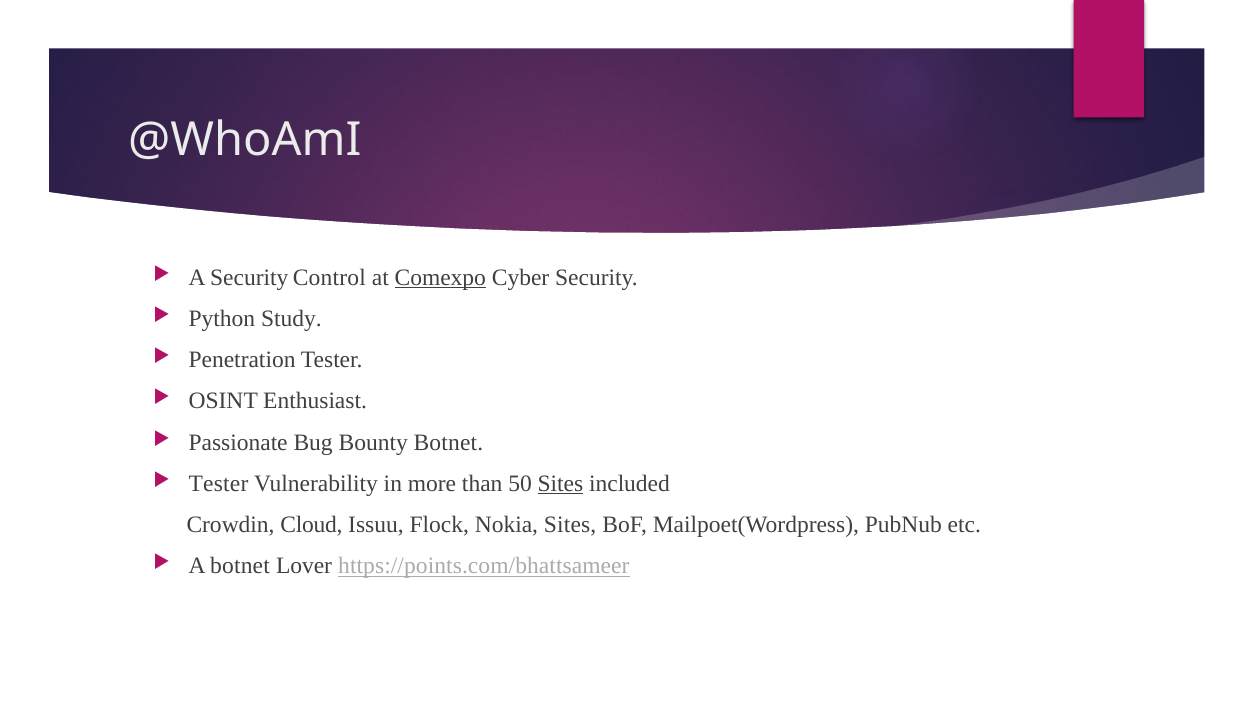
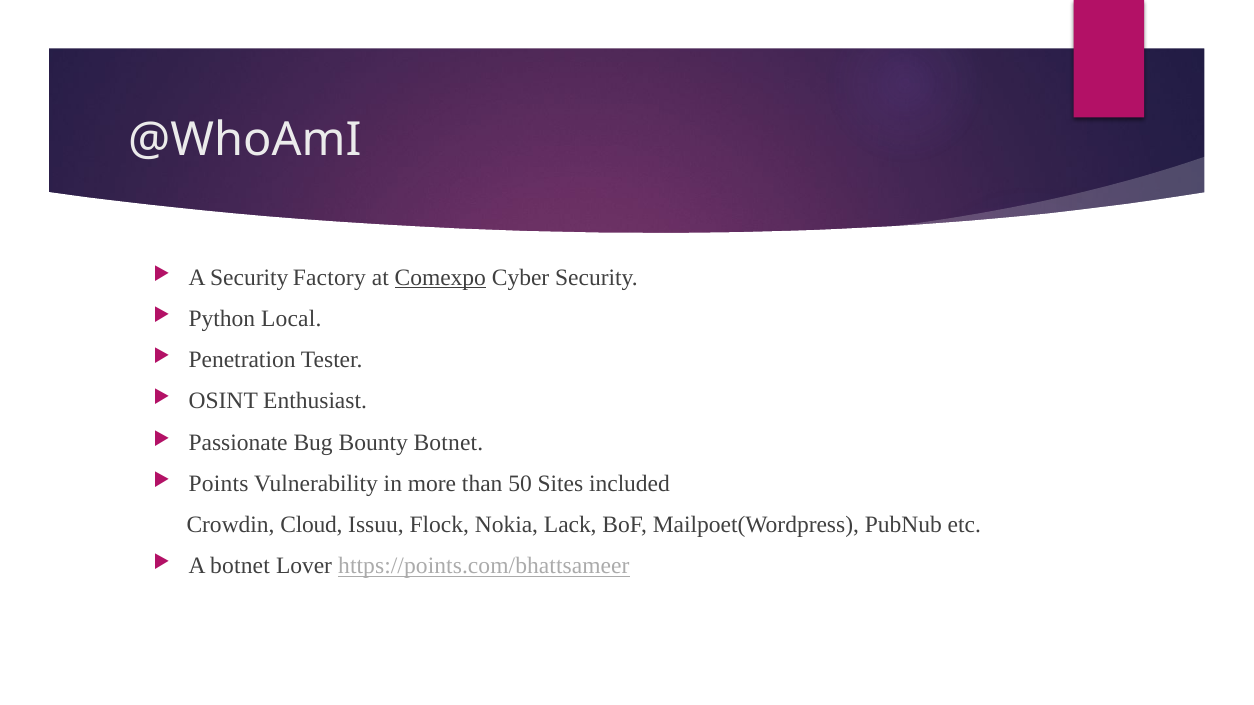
Control: Control -> Factory (329, 277)
Study: Study -> Local (291, 319)
Tester: Tester -> Points (219, 484)
Sites underline: present -> none (560, 484)
Nokia Sites: Sites -> Lack (570, 525)
